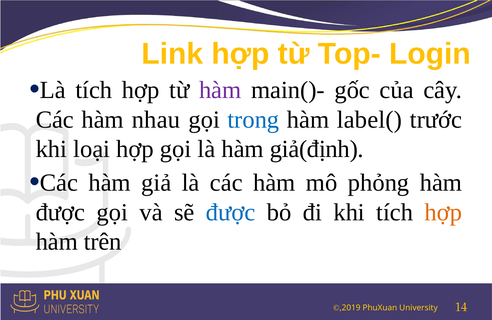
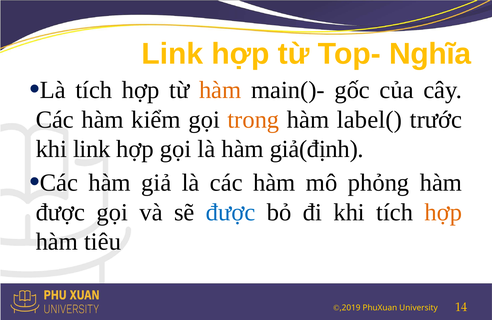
Login: Login -> Nghĩa (430, 54)
hàm colour: purple -> orange (220, 90)
nhau: nhau -> kiểm (156, 120)
trong colour: blue -> orange (253, 120)
khi loại: loại -> link (92, 149)
trên: trên -> tiêu (103, 242)
